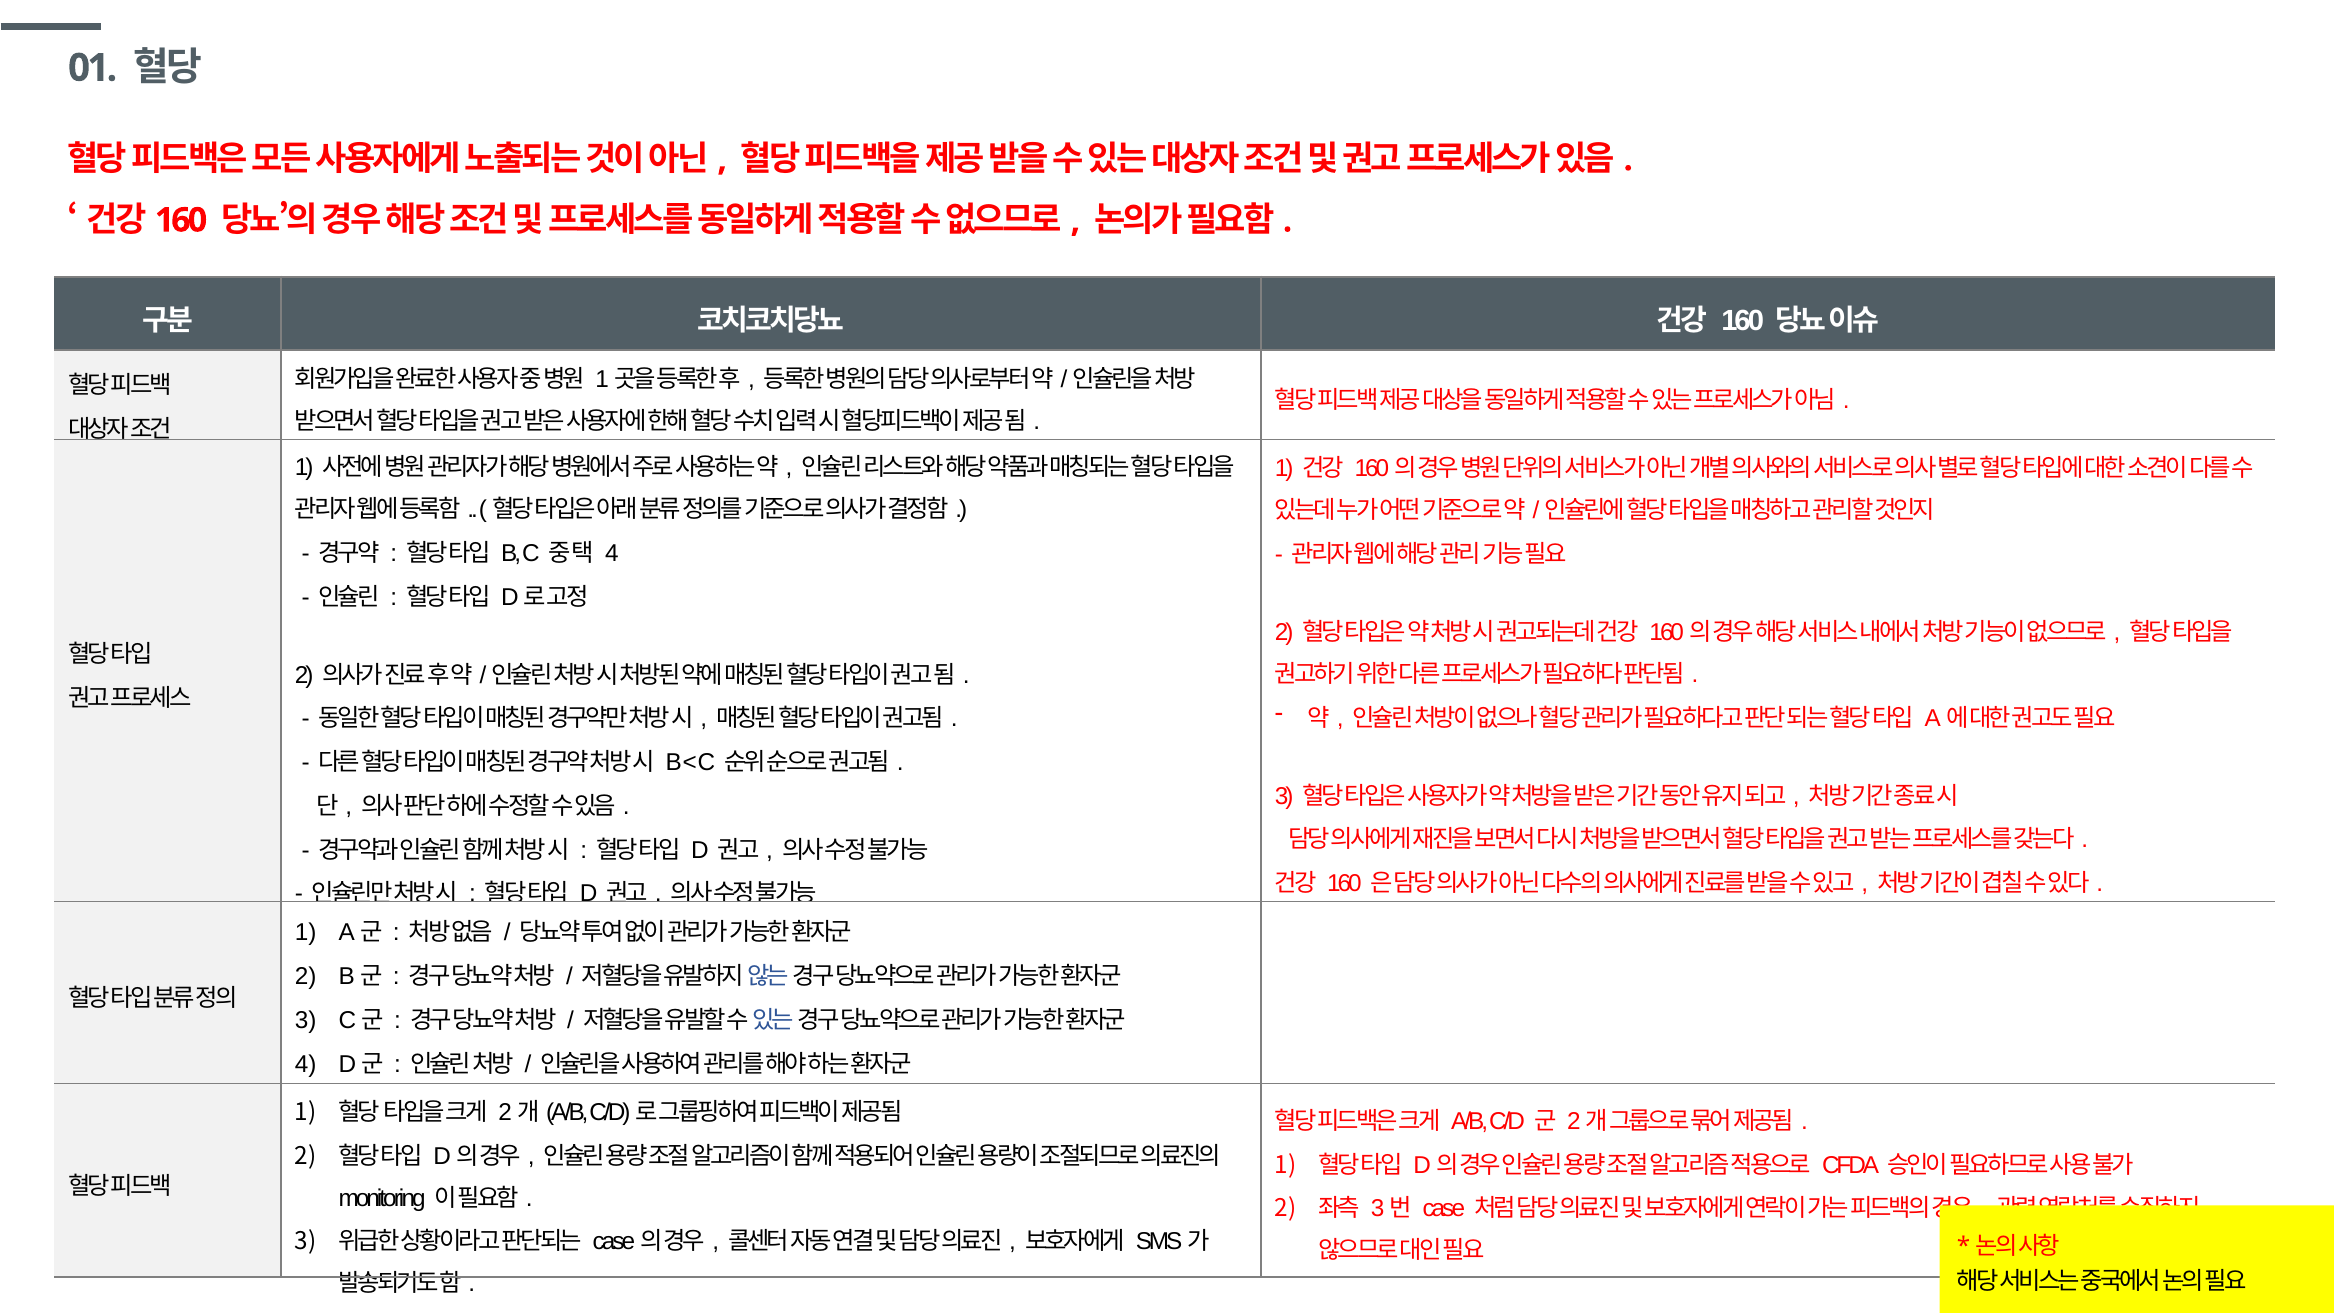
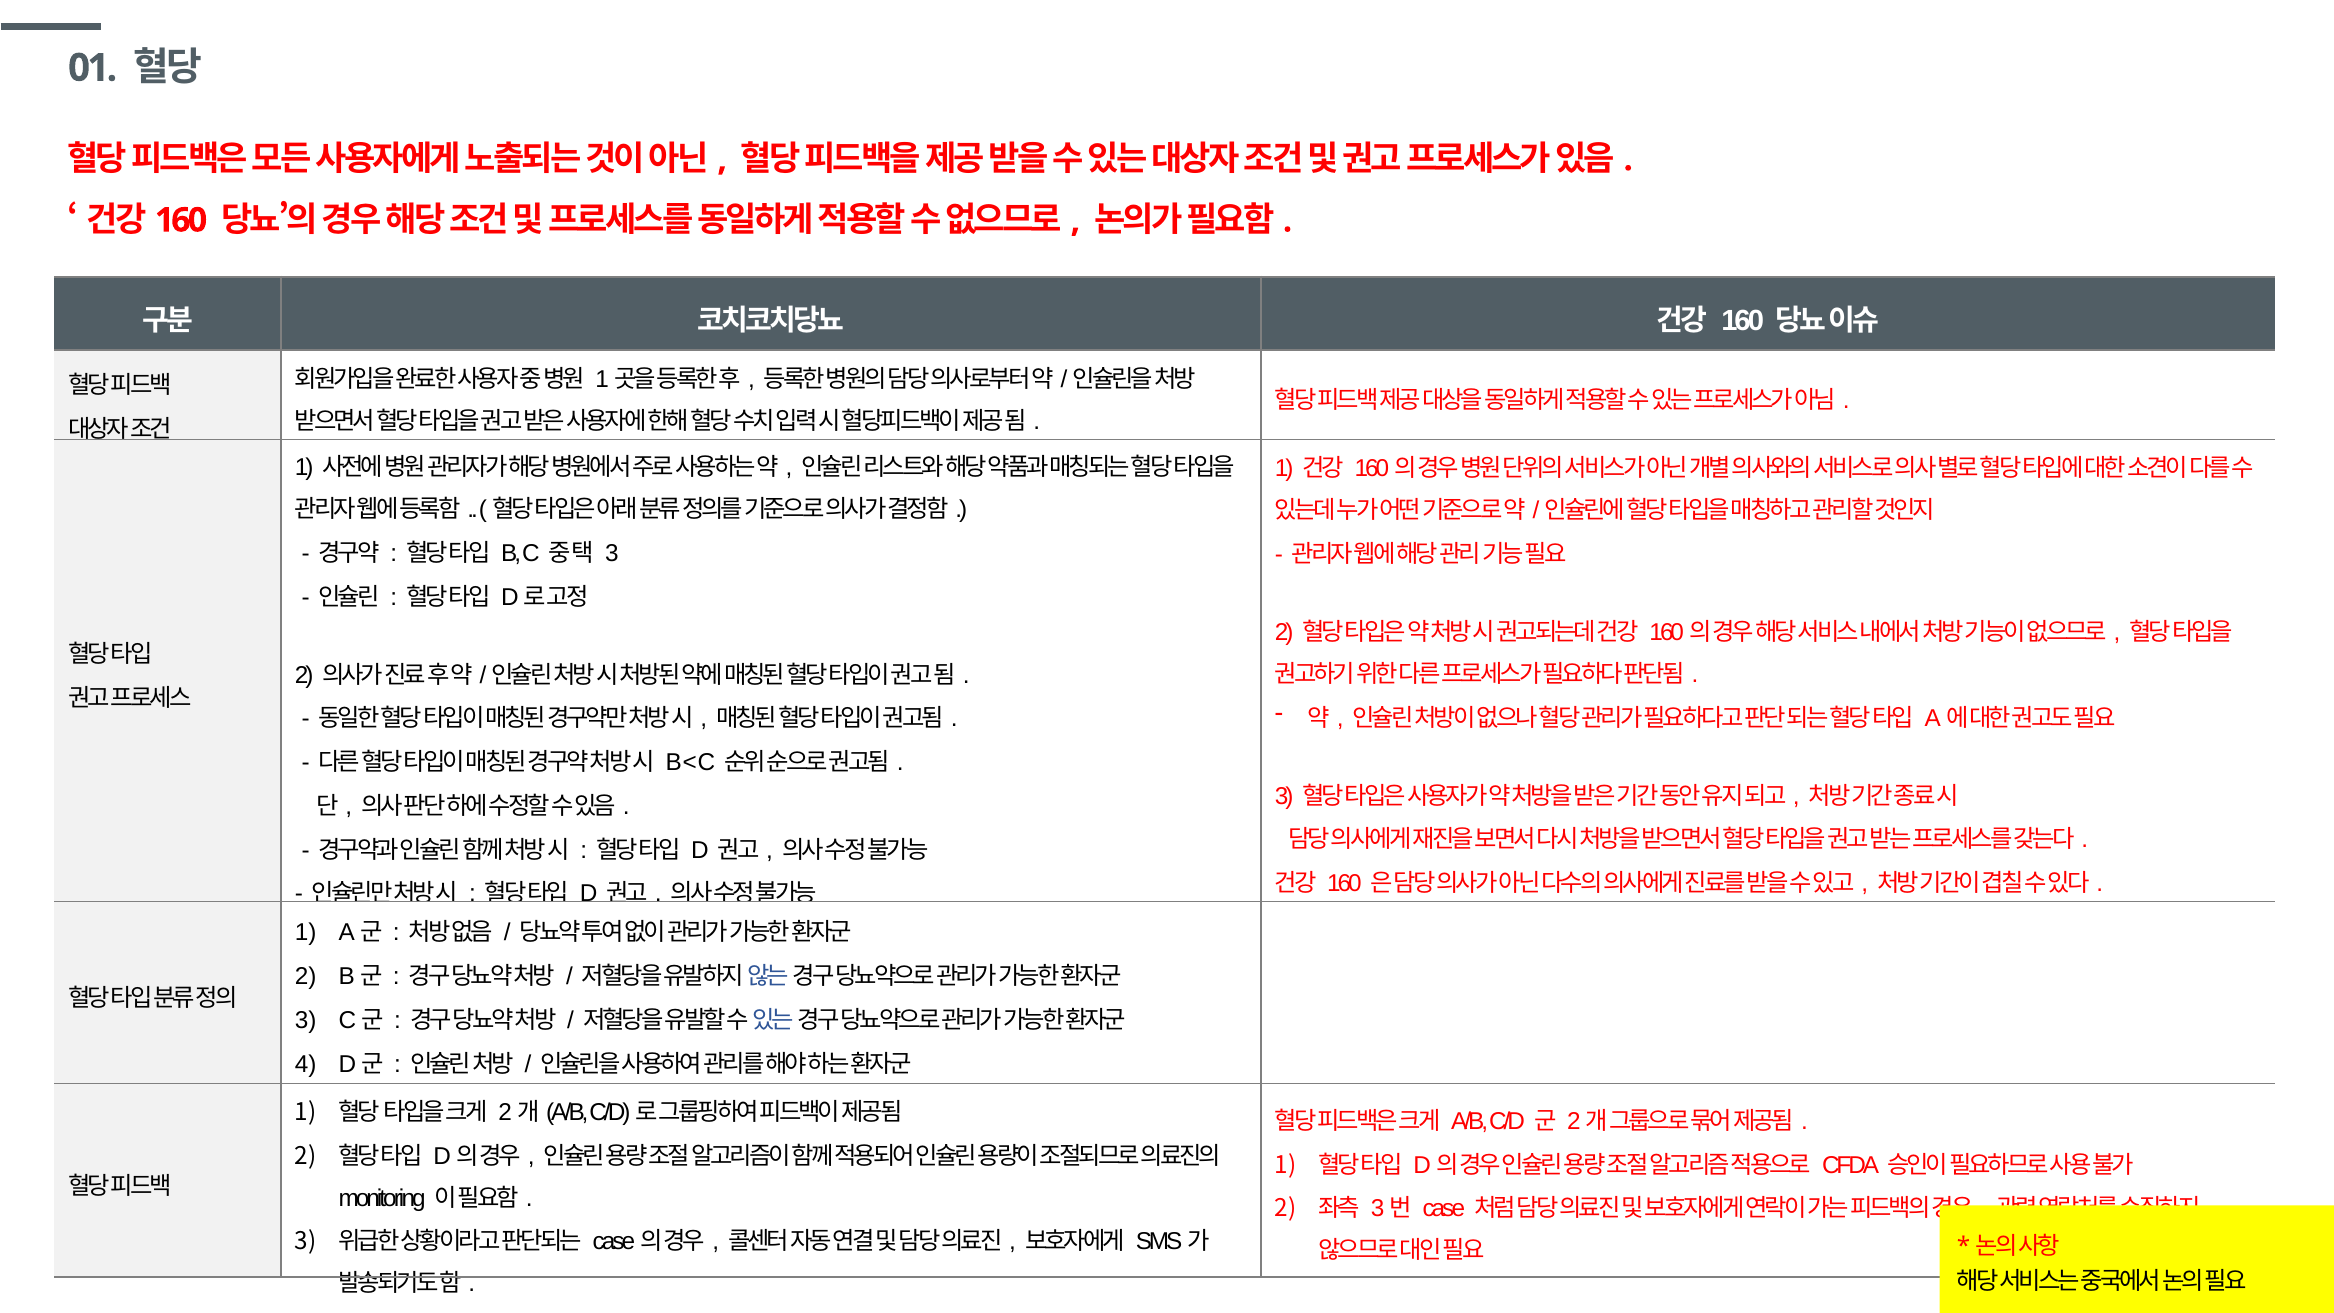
4: 4 -> 3 (612, 554)
